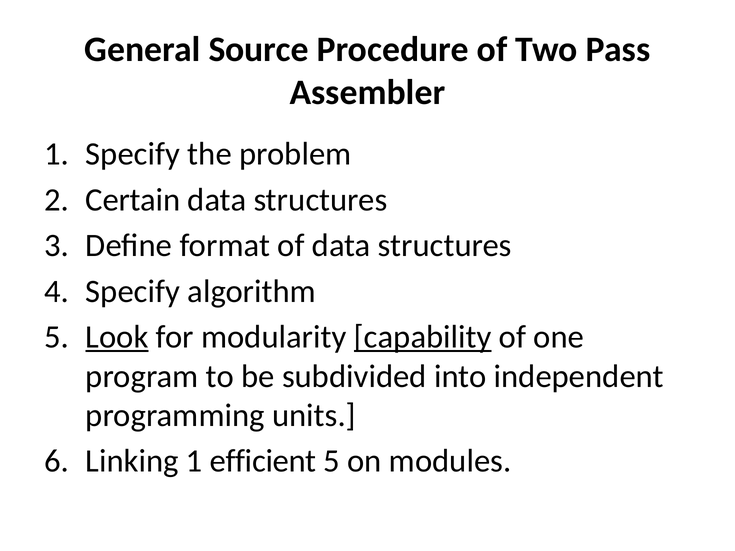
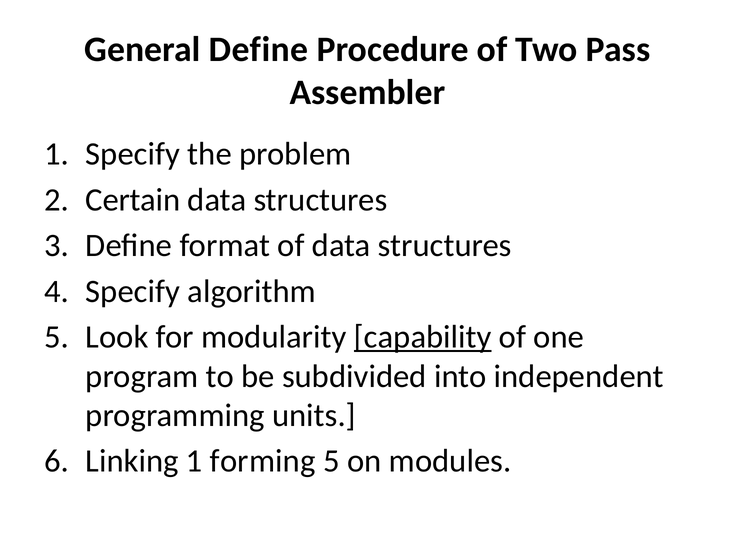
General Source: Source -> Define (258, 50)
Look underline: present -> none (117, 337)
efficient: efficient -> forming (263, 461)
